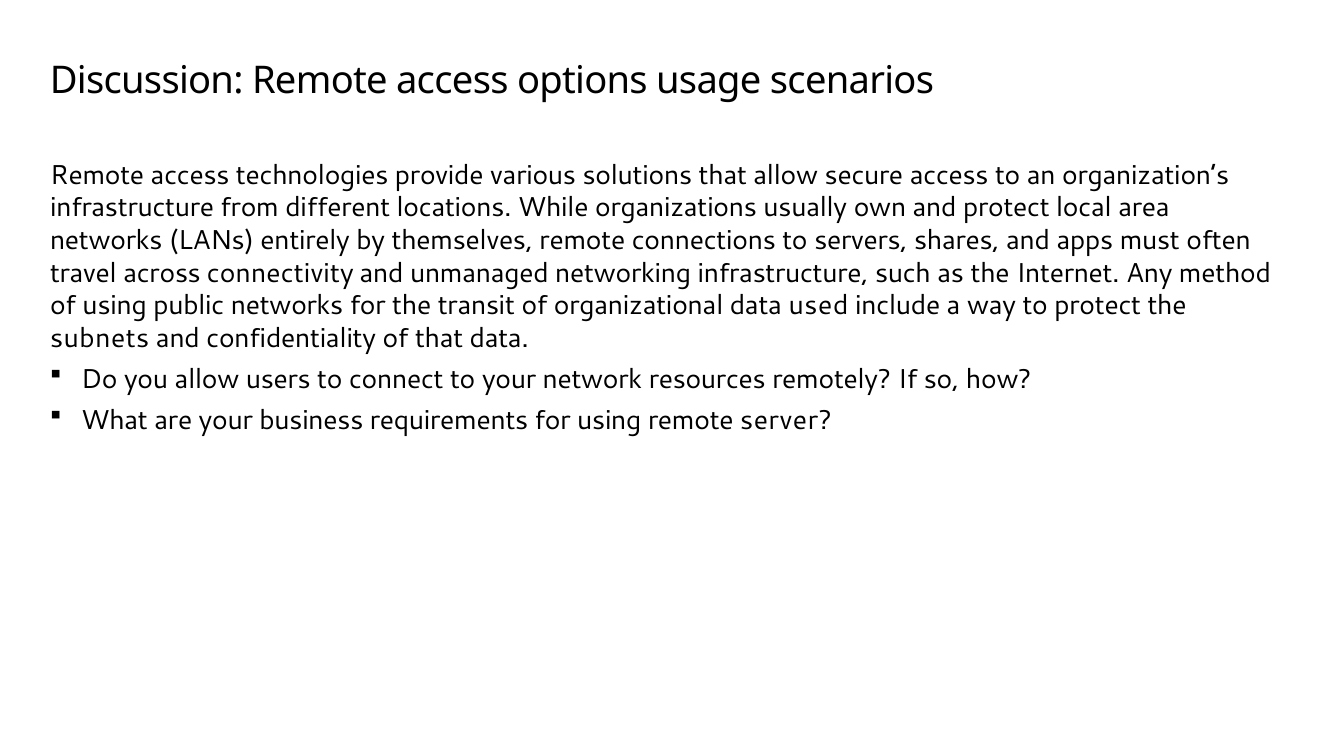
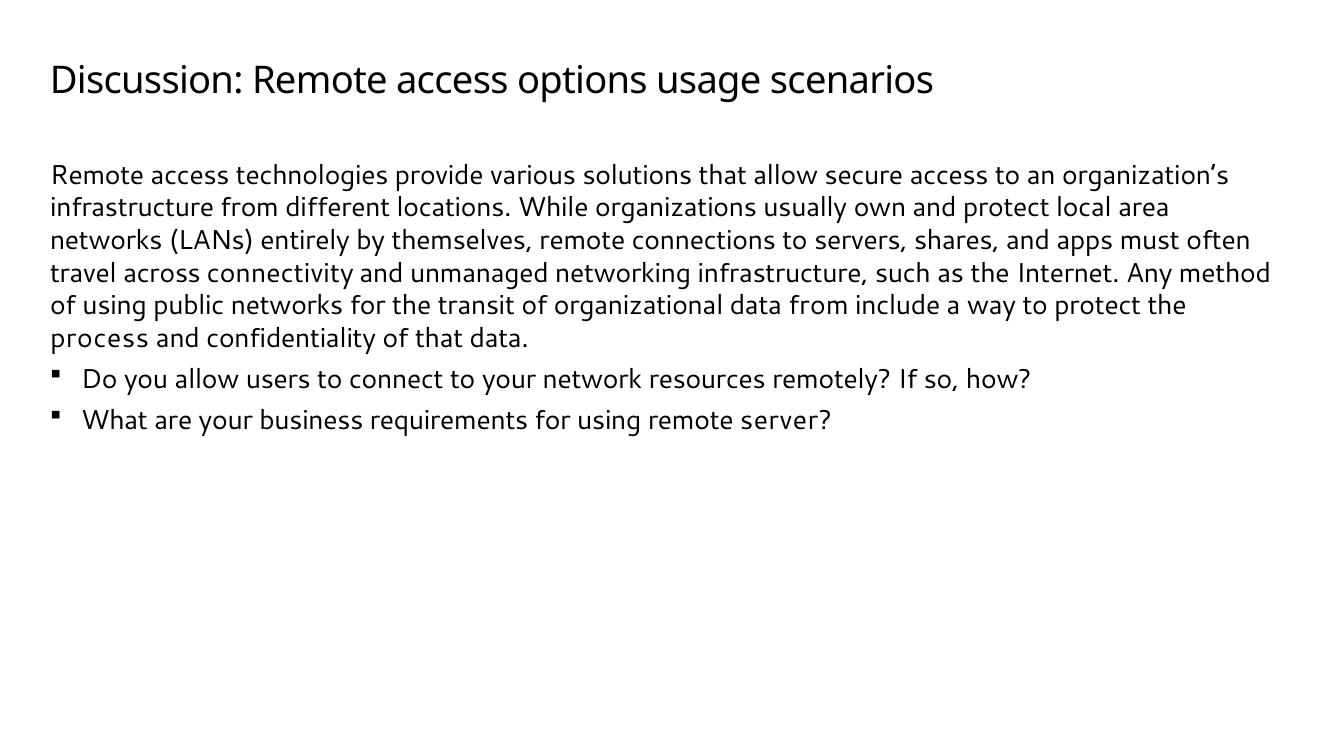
data used: used -> from (819, 306)
subnets: subnets -> process (100, 339)
